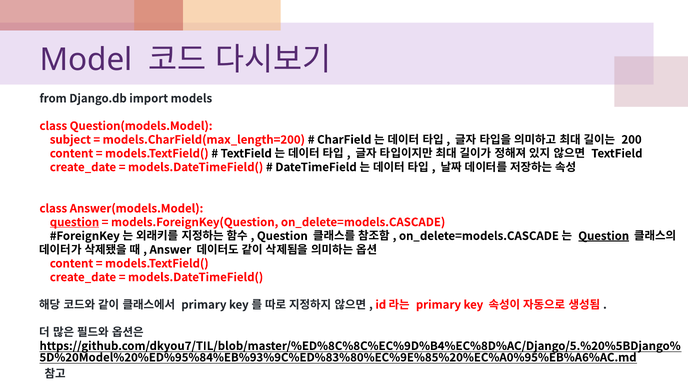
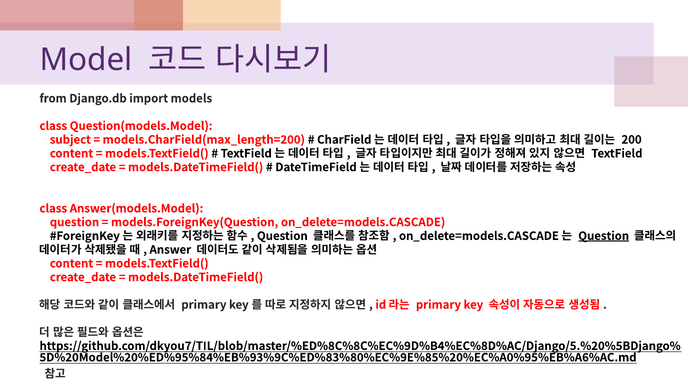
question underline: present -> none (74, 222)
